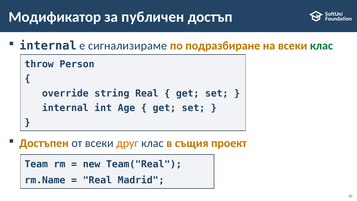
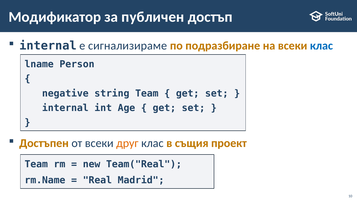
клас colour: green -> blue (321, 46)
throw: throw -> lname (39, 64)
override: override -> negative (65, 93)
string Real: Real -> Team (147, 93)
